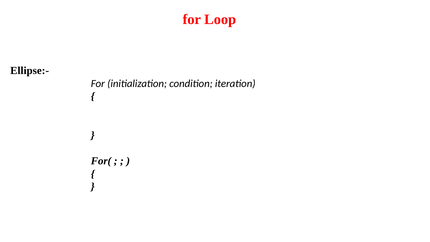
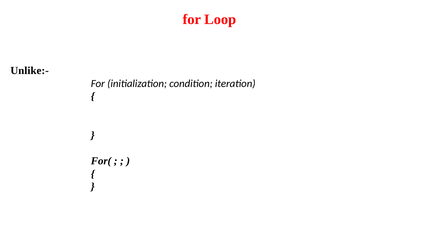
Ellipse:-: Ellipse:- -> Unlike:- (30, 71)
